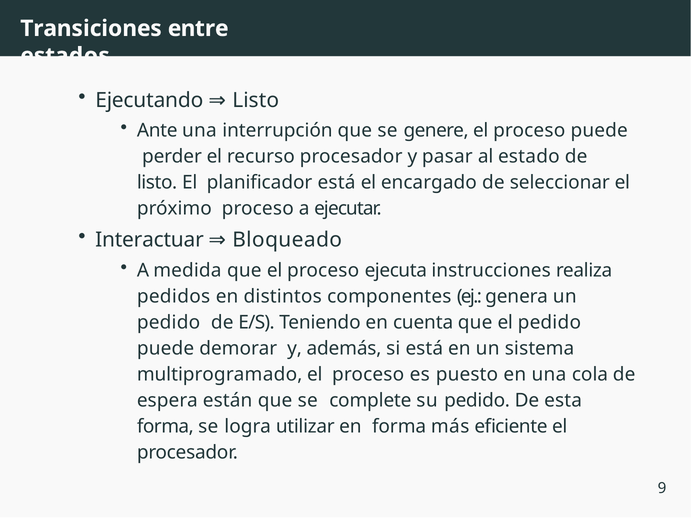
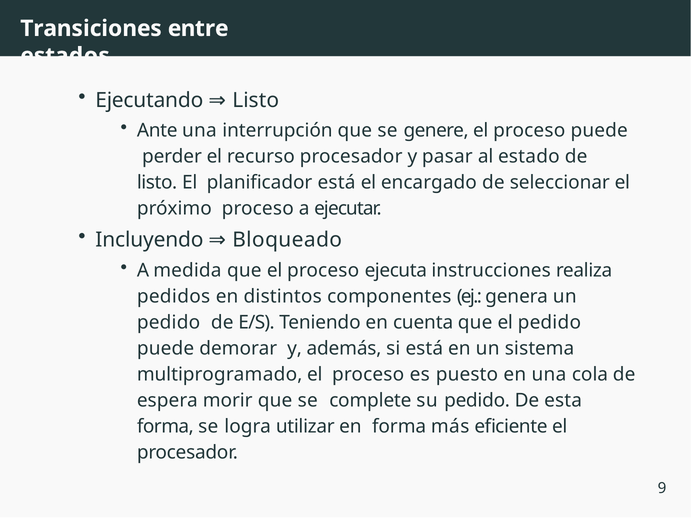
Interactuar: Interactuar -> Incluyendo (149, 240)
están: están -> morir (228, 401)
